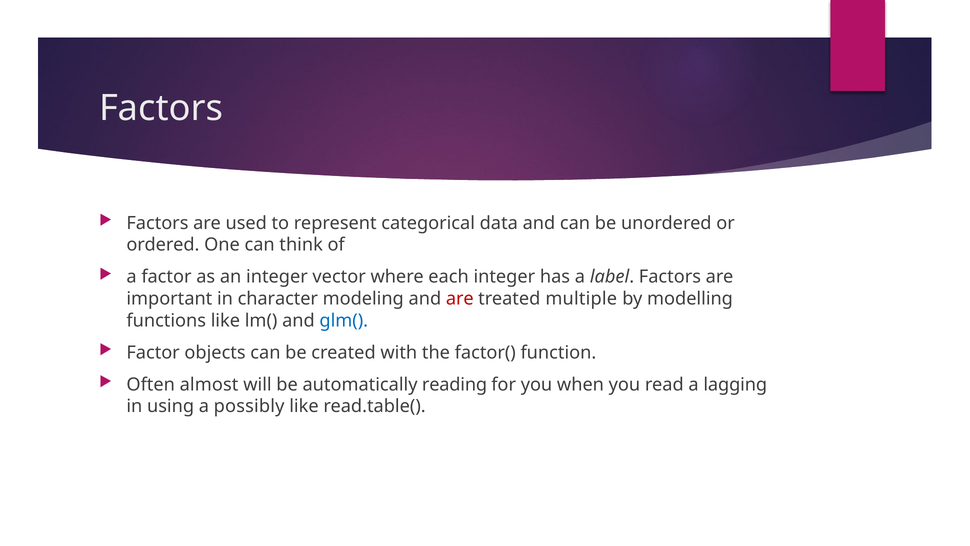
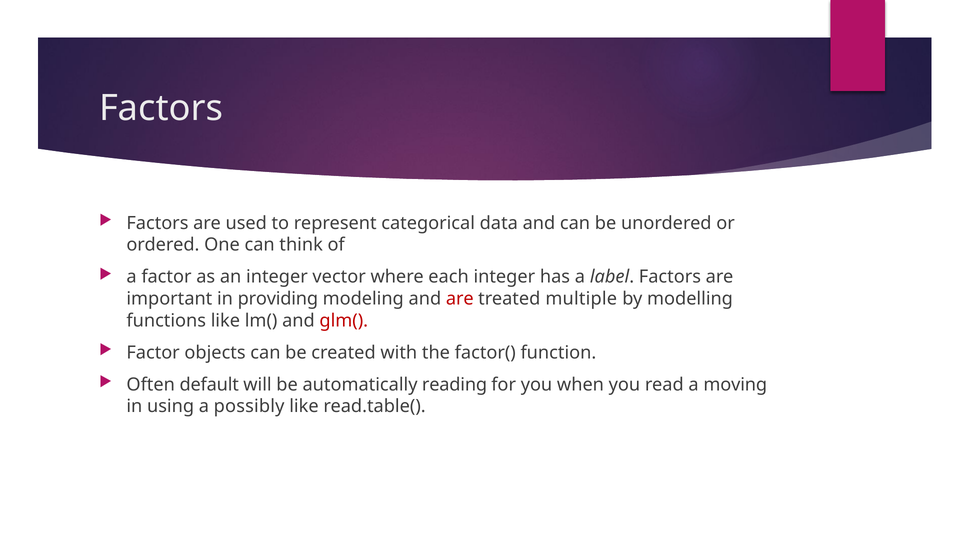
character: character -> providing (278, 299)
glm( colour: blue -> red (344, 320)
almost: almost -> default (209, 384)
lagging: lagging -> moving (735, 384)
